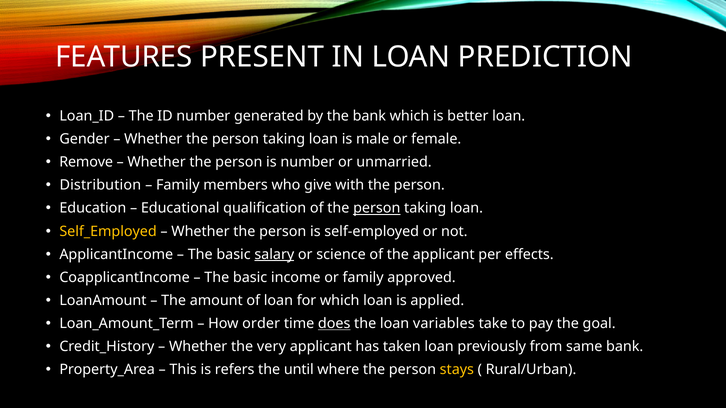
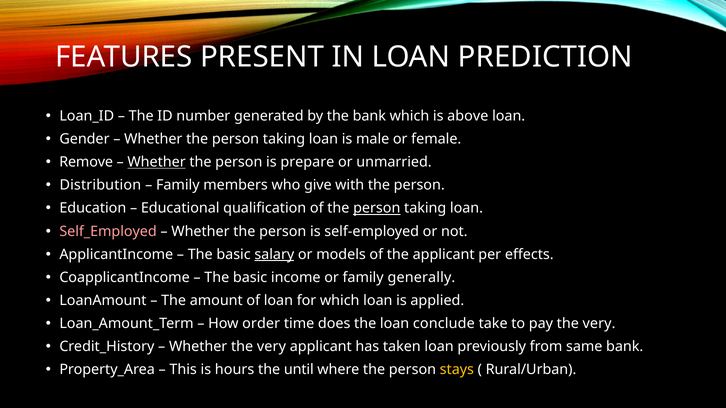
better: better -> above (468, 116)
Whether underline: none -> present (157, 162)
is number: number -> prepare (307, 162)
Self_Employed colour: yellow -> pink (108, 231)
science: science -> models (341, 255)
approved: approved -> generally (421, 278)
does underline: present -> none (334, 324)
variables: variables -> conclude (444, 324)
pay the goal: goal -> very (599, 324)
refers: refers -> hours (235, 370)
